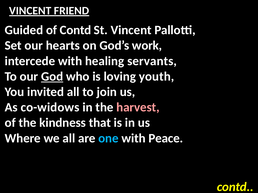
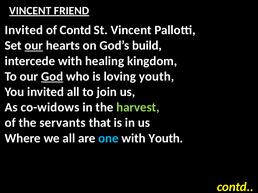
Guided: Guided -> Invited (24, 30)
our underline: none -> present (34, 46)
work: work -> build (147, 46)
servants: servants -> kingdom (152, 61)
harvest colour: pink -> light green (138, 108)
kindness: kindness -> servants (63, 123)
with Peace: Peace -> Youth (166, 139)
